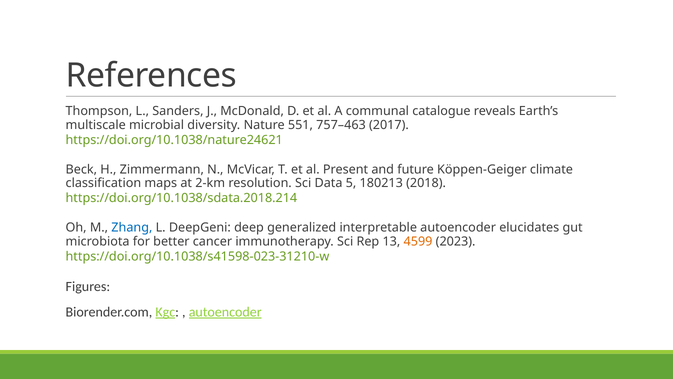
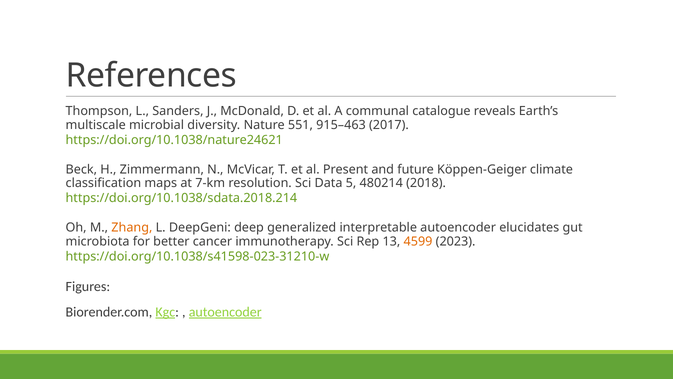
757–463: 757–463 -> 915–463 (341, 125)
2-km: 2-km -> 7-km (210, 183)
180213: 180213 -> 480214 (381, 183)
Zhang colour: blue -> orange (132, 227)
